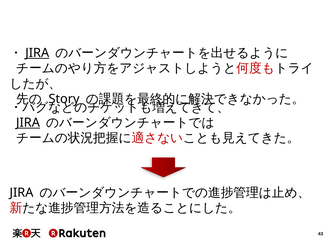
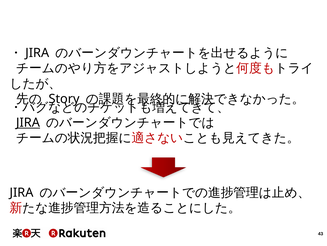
JIRA underline: present -> none (37, 53)
